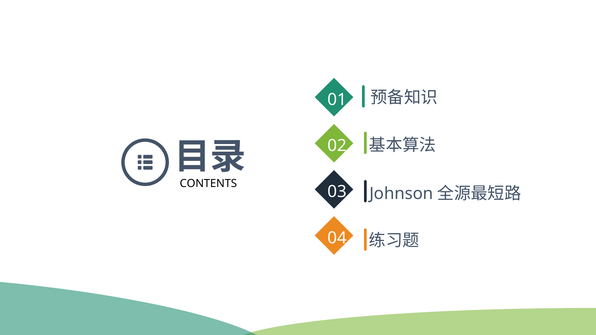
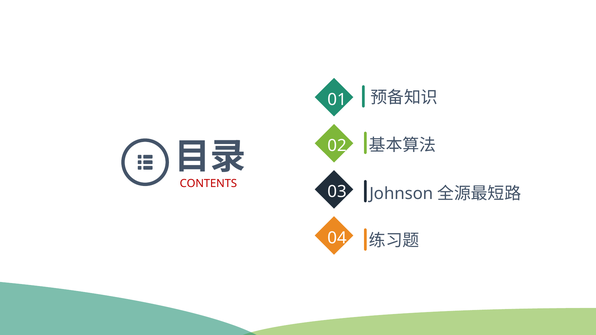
CONTENTS colour: black -> red (208, 184)
